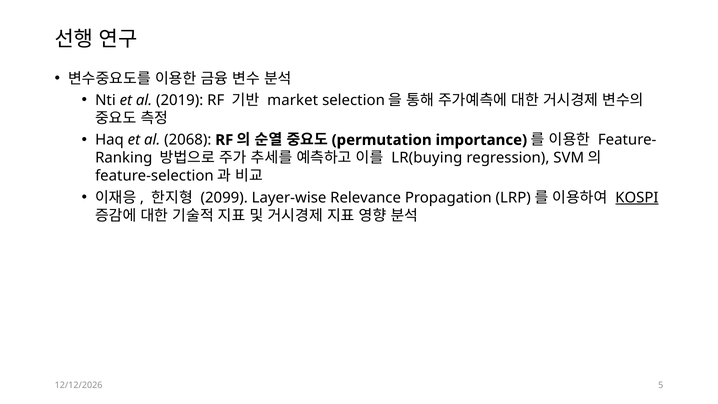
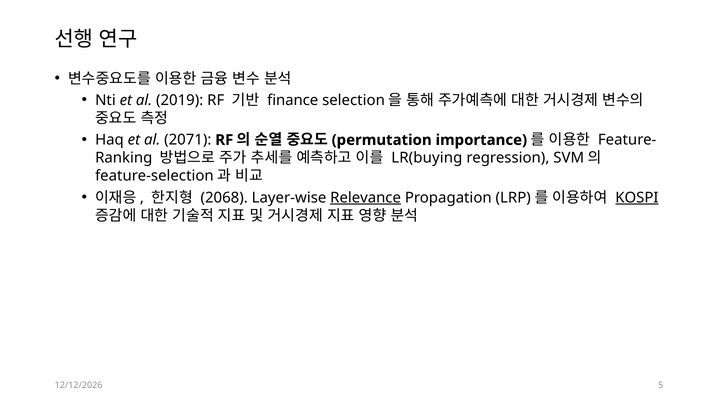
market: market -> finance (293, 100)
2068: 2068 -> 2071 (188, 140)
2099: 2099 -> 2068 (224, 198)
Relevance underline: none -> present (366, 198)
